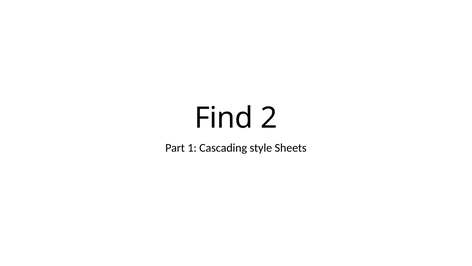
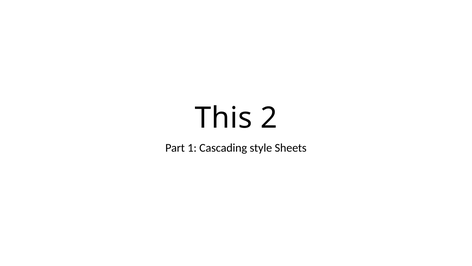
Find: Find -> This (224, 118)
